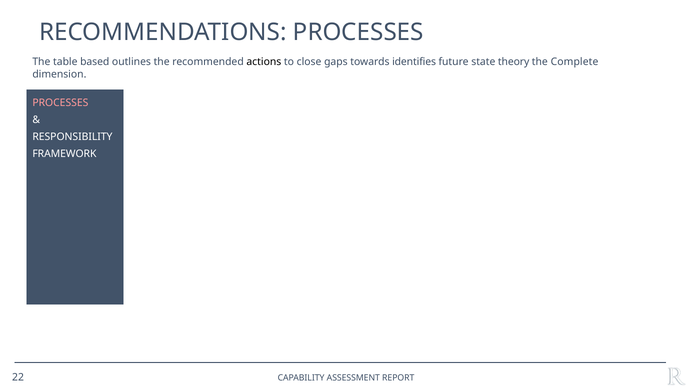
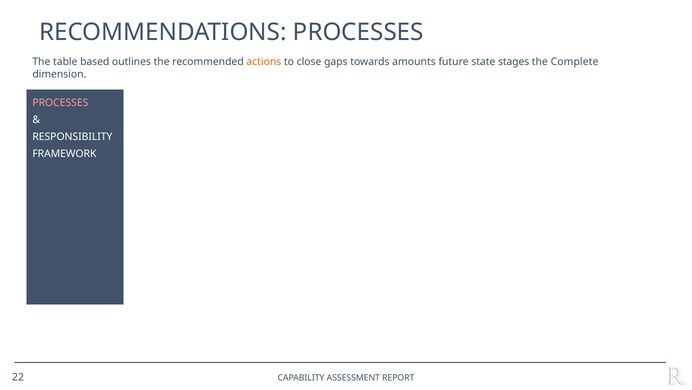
actions colour: black -> orange (264, 62)
identifies: identifies -> amounts (414, 62)
theory: theory -> stages (514, 62)
